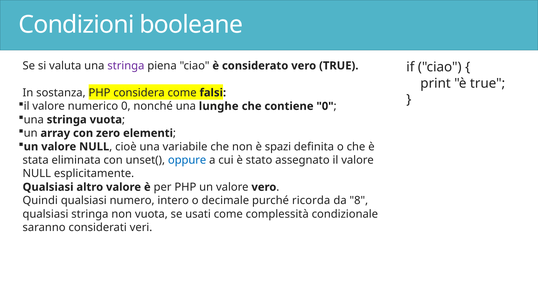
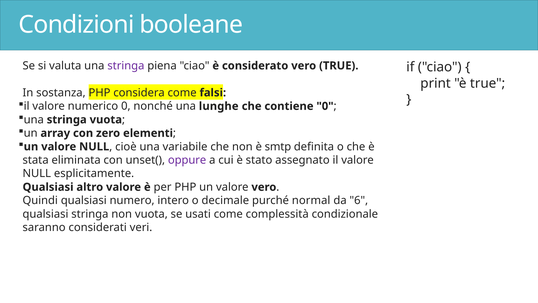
spazi: spazi -> smtp (278, 146)
oppure colour: blue -> purple (187, 160)
ricorda: ricorda -> normal (311, 200)
8: 8 -> 6 (359, 200)
